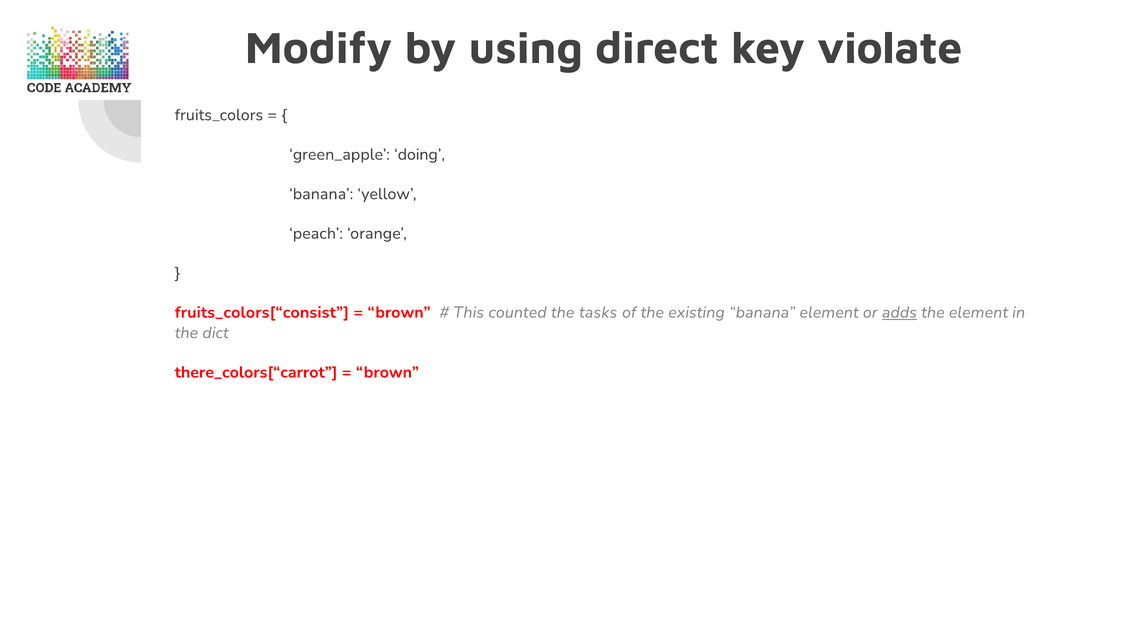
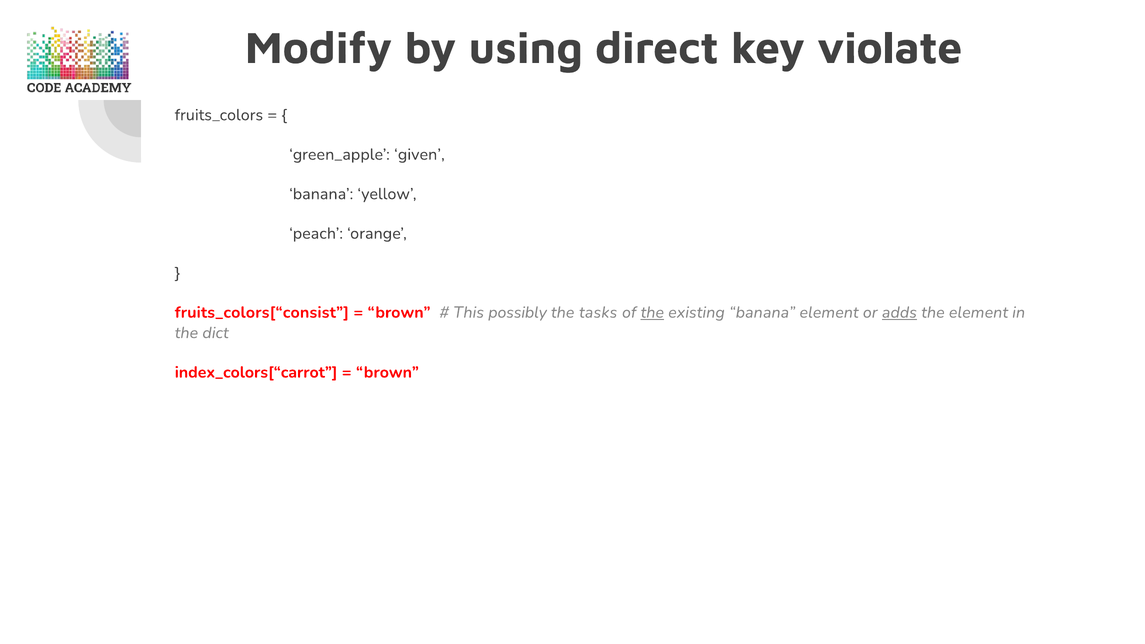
doing: doing -> given (419, 154)
counted: counted -> possibly (518, 312)
the underline: none -> present (652, 312)
there_colors[“carrot: there_colors[“carrot -> index_colors[“carrot (256, 372)
